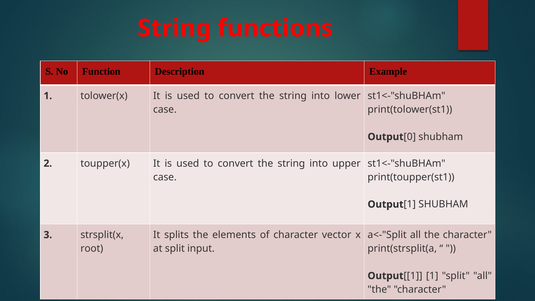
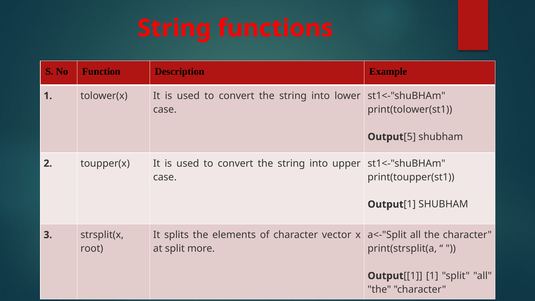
0: 0 -> 5 (410, 137)
input: input -> more (201, 248)
